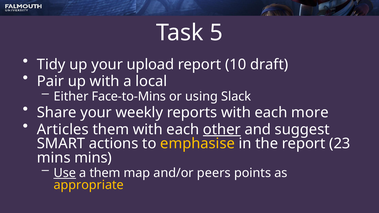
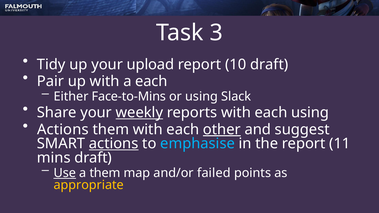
5: 5 -> 3 (216, 33)
a local: local -> each (151, 81)
weekly underline: none -> present (139, 113)
each more: more -> using (310, 113)
Articles: Articles -> Actions (63, 130)
actions underline: none -> present (114, 144)
emphasise colour: yellow -> light blue (198, 144)
23: 23 -> 11 (340, 144)
mins: mins -> draft (93, 158)
peers: peers -> failed (214, 173)
